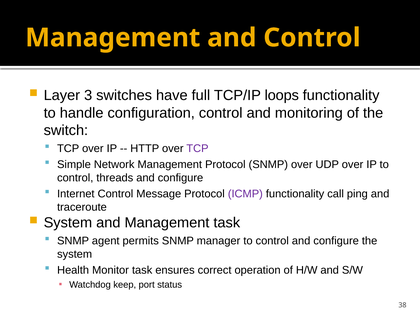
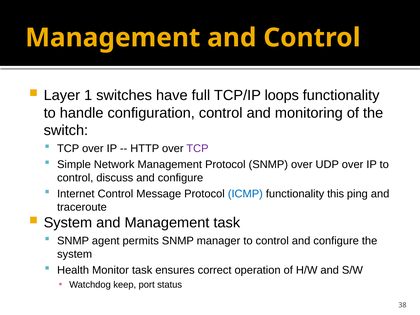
3: 3 -> 1 (88, 96)
threads: threads -> discuss (115, 178)
ICMP colour: purple -> blue (245, 194)
call: call -> this (336, 194)
